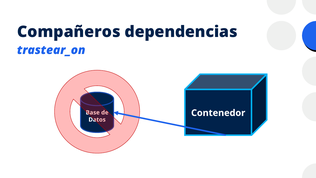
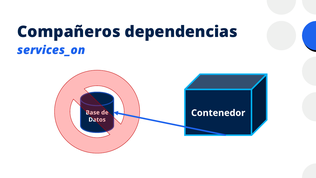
trastear_on: trastear_on -> services_on (51, 50)
